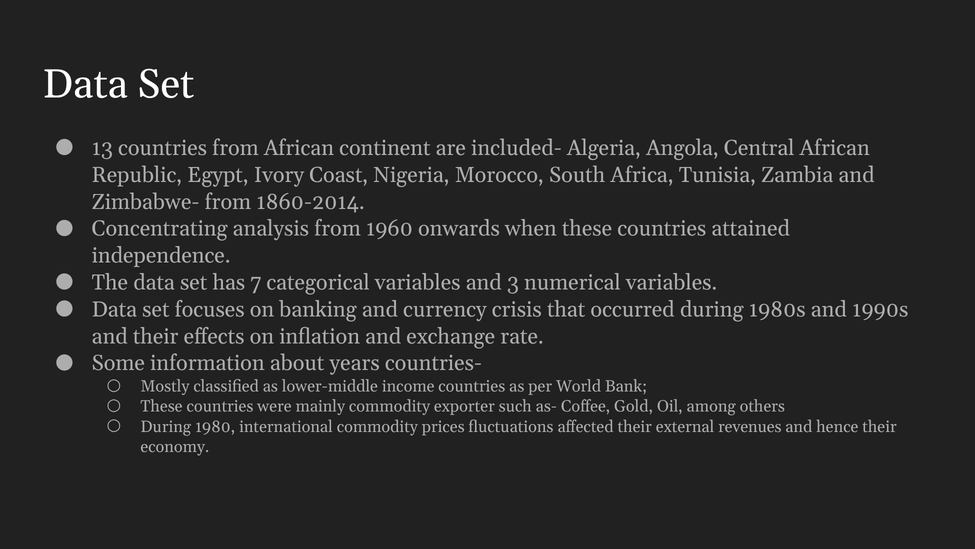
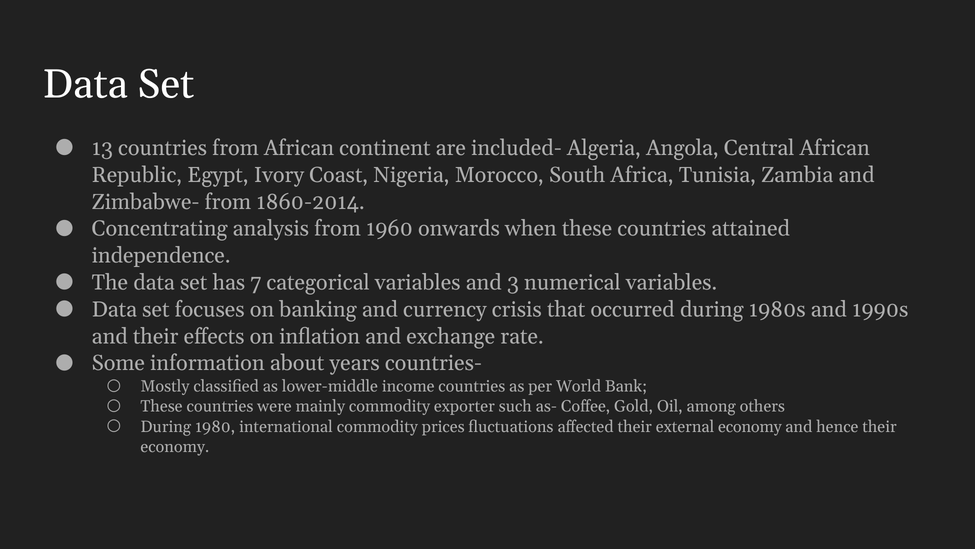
external revenues: revenues -> economy (750, 426)
